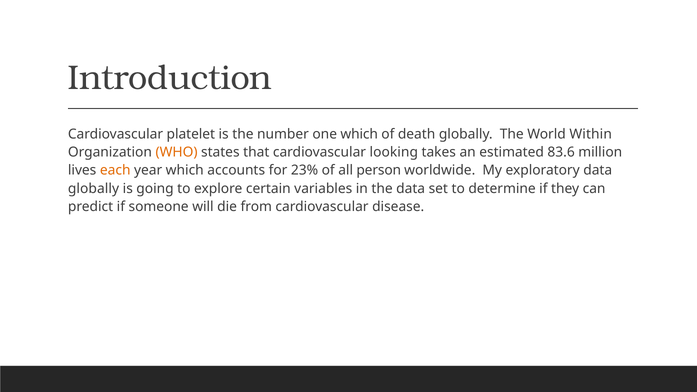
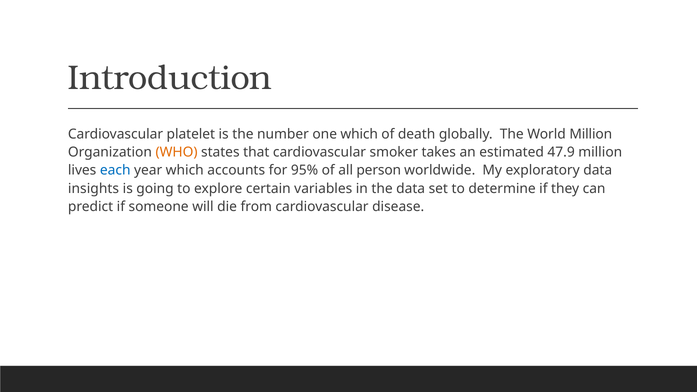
World Within: Within -> Million (591, 134)
looking: looking -> smoker (394, 152)
83.6: 83.6 -> 47.9 (561, 152)
each colour: orange -> blue (115, 170)
23%: 23% -> 95% (305, 170)
globally: globally -> insights (94, 189)
